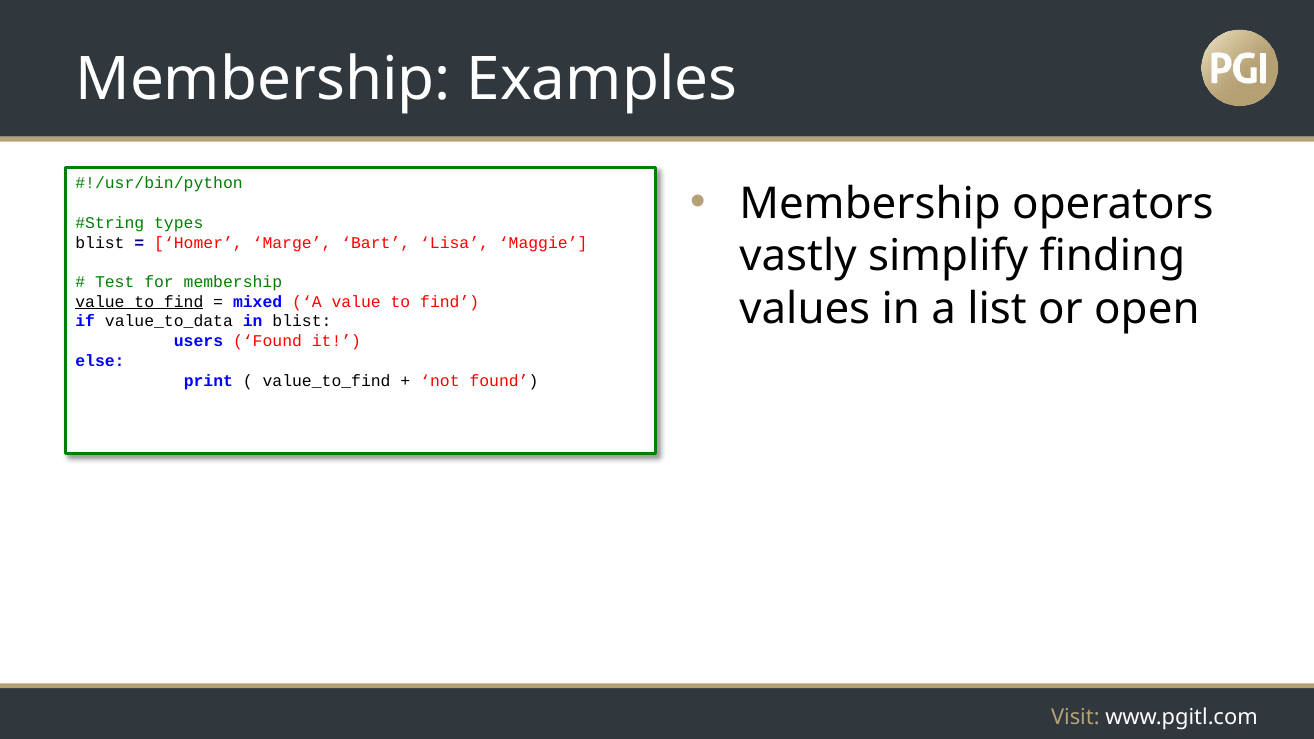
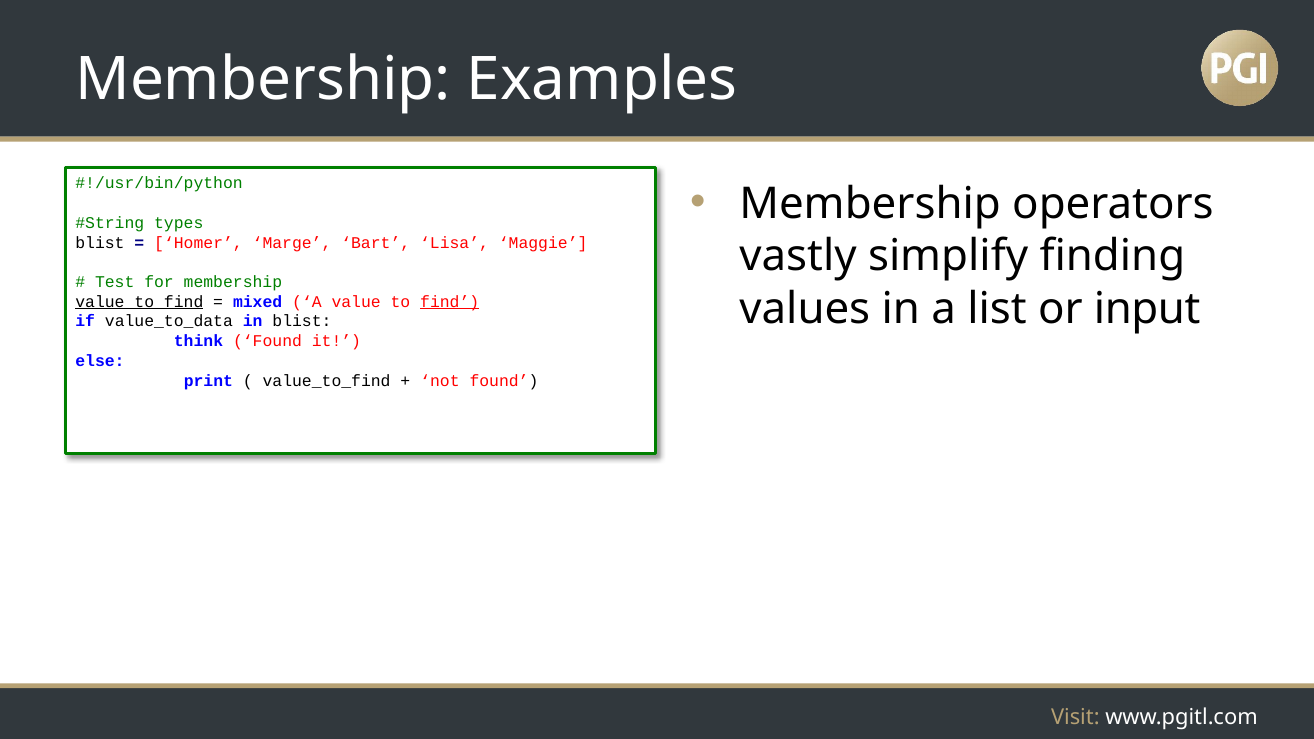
find underline: none -> present (450, 302)
open: open -> input (1147, 309)
users: users -> think (199, 341)
